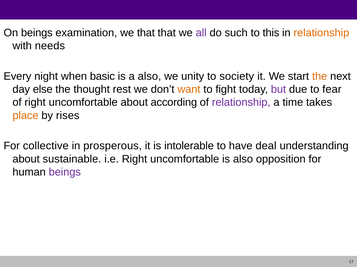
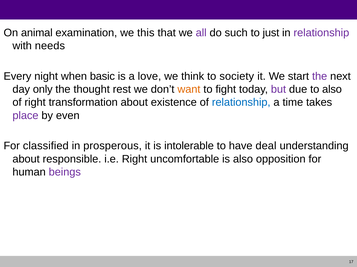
On beings: beings -> animal (37, 33)
we that: that -> this (146, 33)
this: this -> just (271, 33)
relationship colour: orange -> purple (321, 33)
a also: also -> love (149, 77)
unity: unity -> think (193, 77)
the colour: orange -> purple (320, 77)
else: else -> only (43, 90)
to fear: fear -> also (332, 90)
of right uncomfortable: uncomfortable -> transformation (83, 103)
according: according -> existence (174, 103)
relationship colour: purple -> blue (241, 103)
place colour: orange -> purple (25, 116)
rises: rises -> even (68, 116)
collective: collective -> classified (46, 146)
sustainable: sustainable -> responsible (72, 159)
